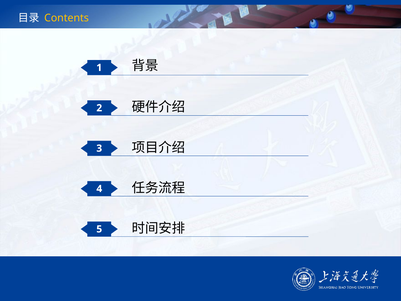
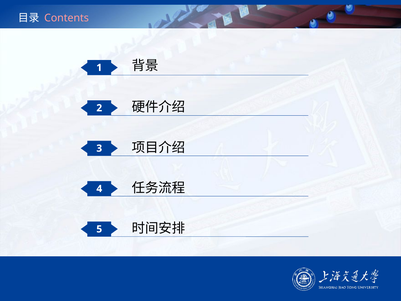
Contents colour: yellow -> pink (67, 18)
